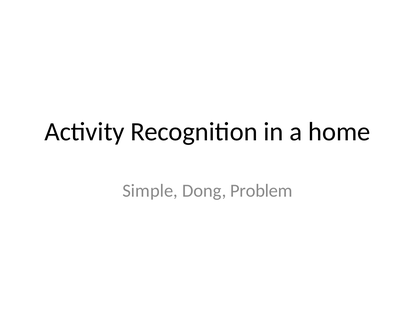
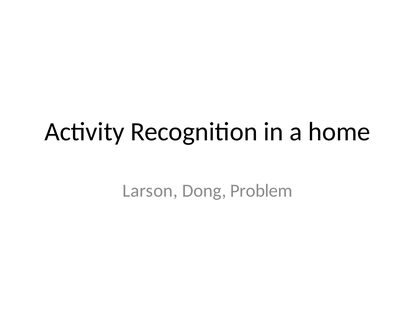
Simple: Simple -> Larson (150, 191)
